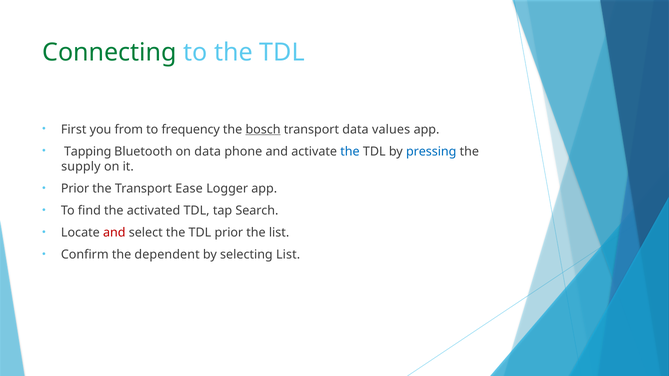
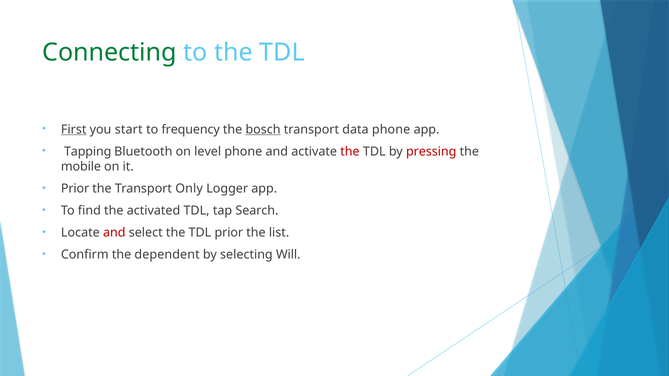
First underline: none -> present (74, 129)
from: from -> start (129, 129)
data values: values -> phone (391, 129)
on data: data -> level (208, 152)
the colour: blue -> red (350, 152)
pressing colour: blue -> red (431, 152)
supply: supply -> mobile (81, 167)
Ease: Ease -> Only (189, 189)
selecting List: List -> Will (288, 255)
